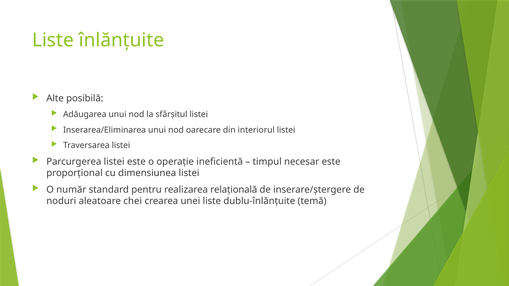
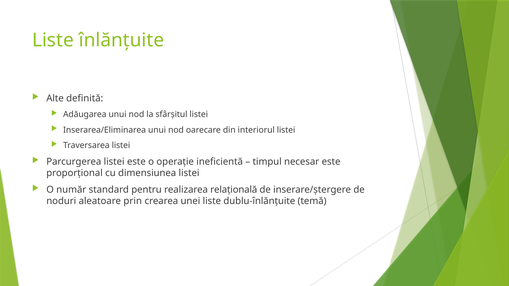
posibilă: posibilă -> definită (85, 99)
chei: chei -> prin (133, 201)
